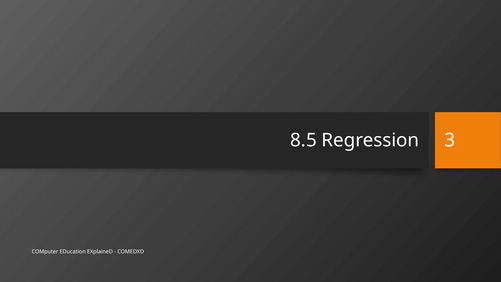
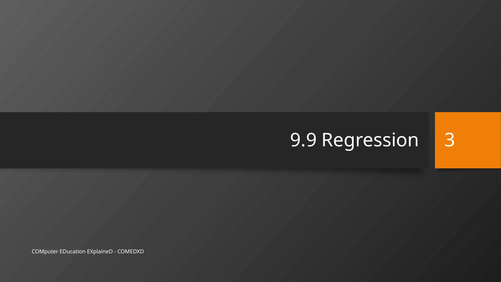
8.5: 8.5 -> 9.9 (303, 140)
